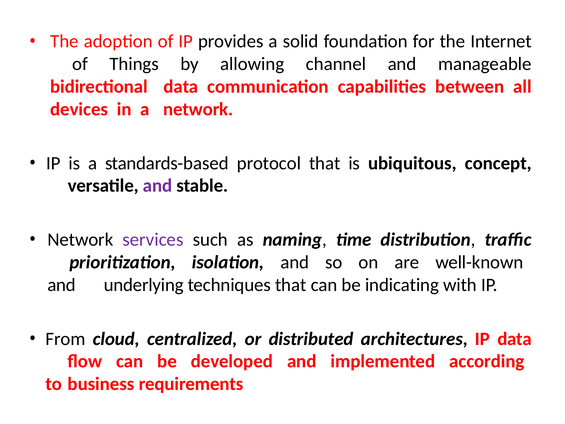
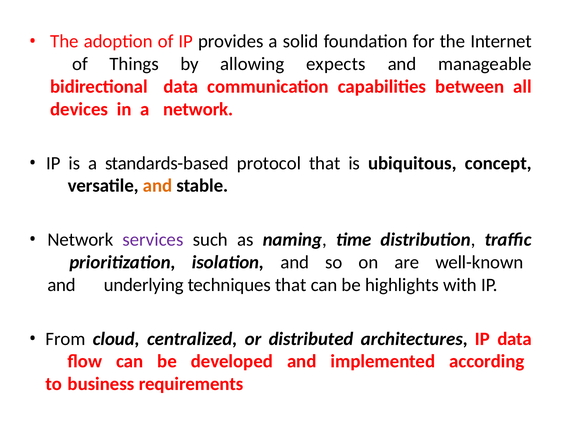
channel: channel -> expects (336, 64)
and colour: purple -> orange (158, 186)
indicating: indicating -> highlights (402, 285)
